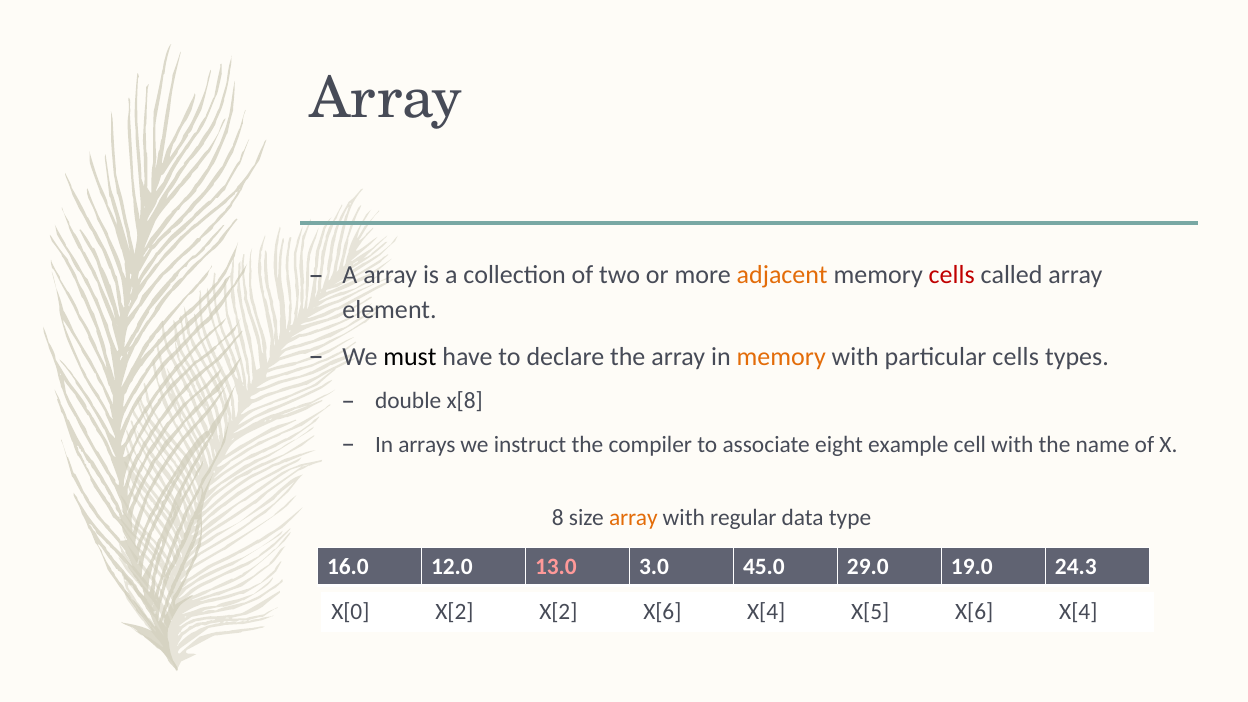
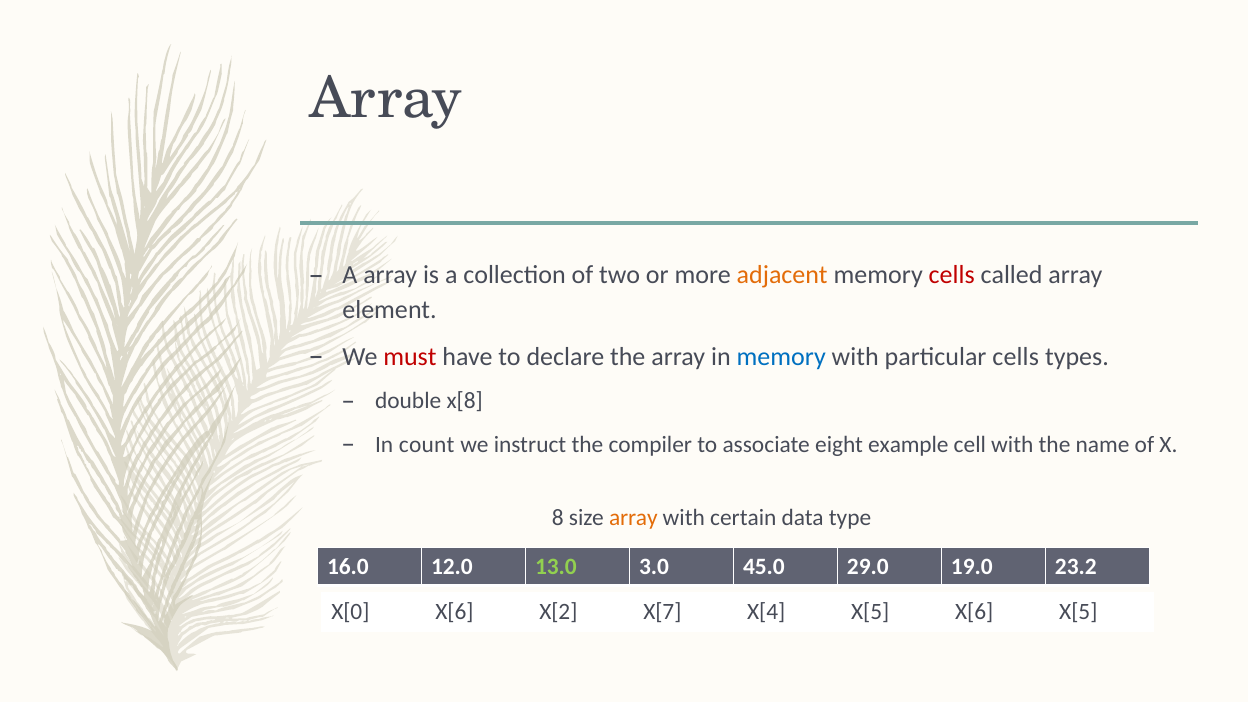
must colour: black -> red (410, 356)
memory colour: orange -> blue (781, 356)
arrays: arrays -> count (427, 444)
regular: regular -> certain (743, 518)
13.0 colour: pink -> light green (556, 567)
24.3: 24.3 -> 23.2 (1076, 567)
X[0 X[2: X[2 -> X[6 (454, 612)
X[2 X[6: X[6 -> X[7 (662, 612)
X[5 X[6 X[4: X[4 -> X[5 (1078, 612)
